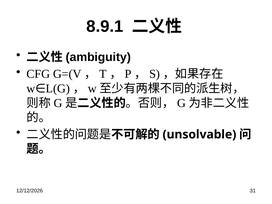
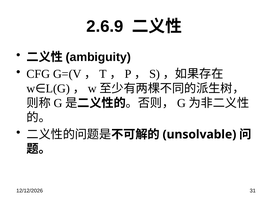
8.9.1: 8.9.1 -> 2.6.9 (105, 26)
